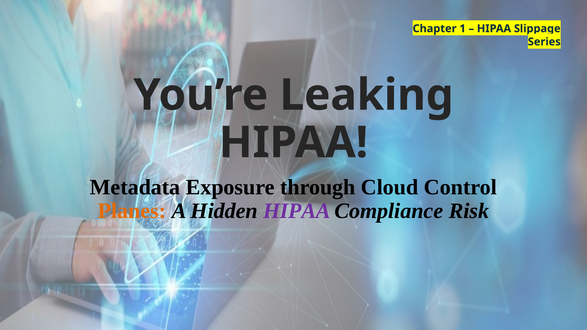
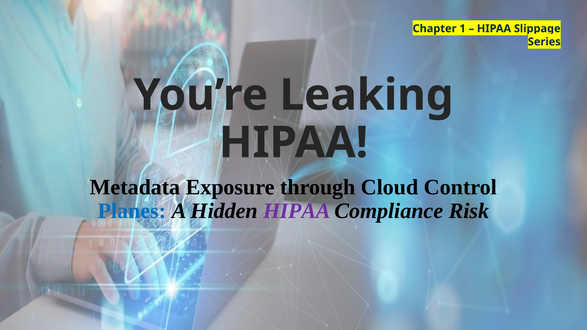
Planes colour: orange -> blue (132, 211)
